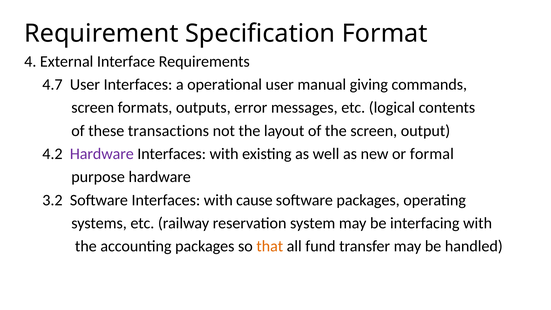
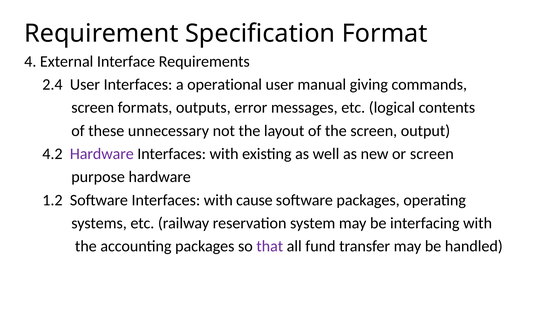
4.7: 4.7 -> 2.4 (52, 85)
transactions: transactions -> unnecessary (168, 131)
or formal: formal -> screen (432, 154)
3.2: 3.2 -> 1.2 (52, 200)
that colour: orange -> purple (270, 246)
